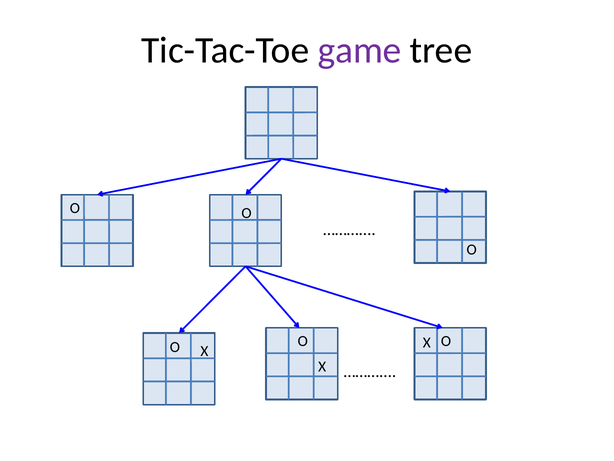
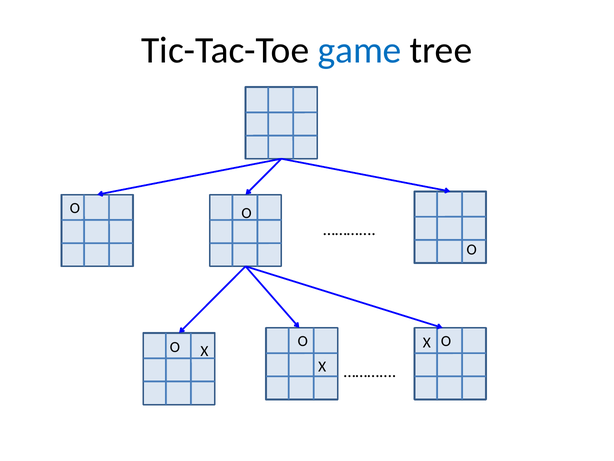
game colour: purple -> blue (360, 50)
